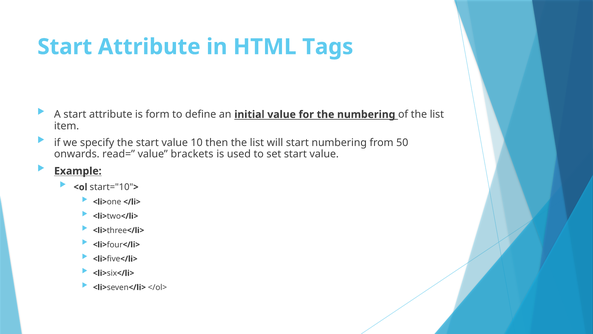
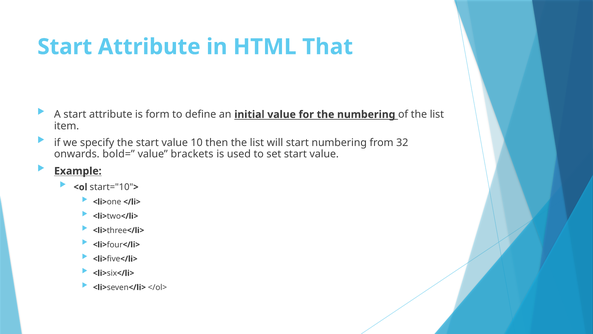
Tags: Tags -> That (328, 47)
50: 50 -> 32 (402, 143)
read=: read= -> bold= (119, 154)
